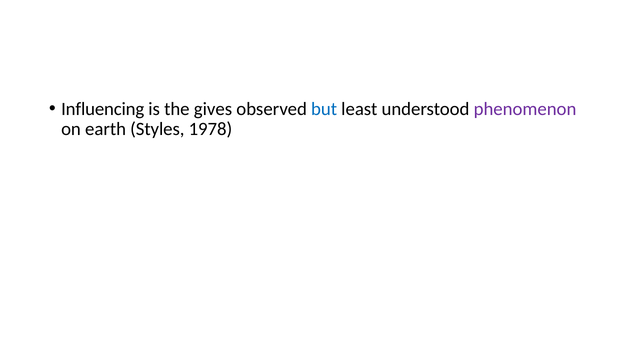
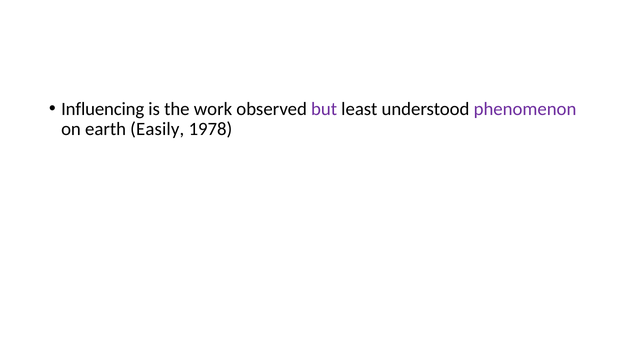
gives: gives -> work (213, 109)
but colour: blue -> purple (324, 109)
Styles: Styles -> Easily (157, 129)
